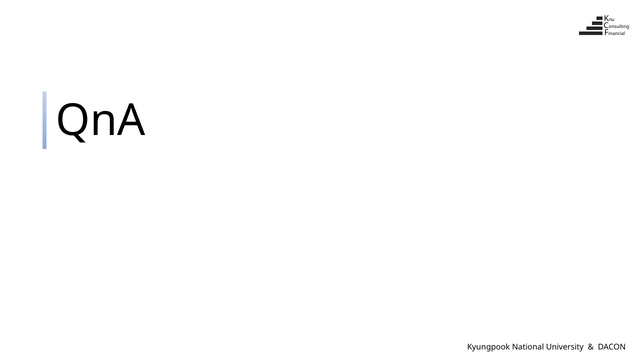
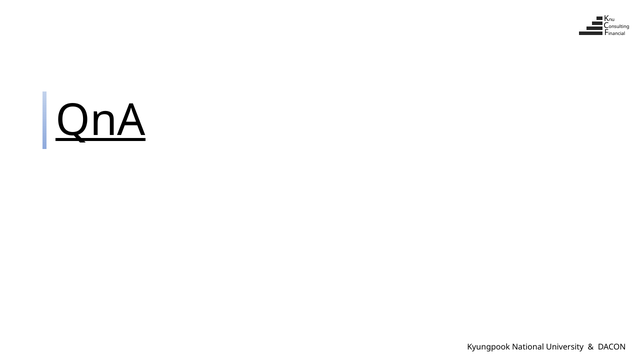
QnA underline: none -> present (101, 121)
